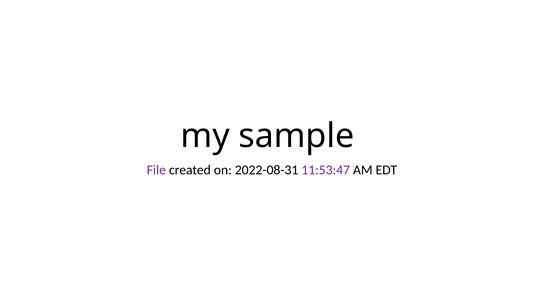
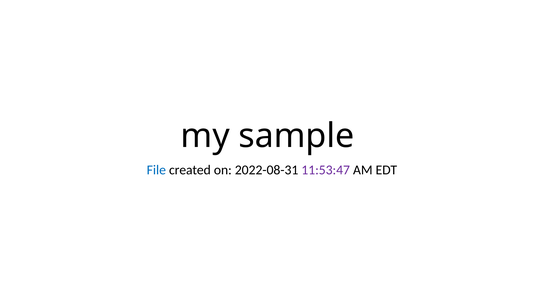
File colour: purple -> blue (156, 170)
